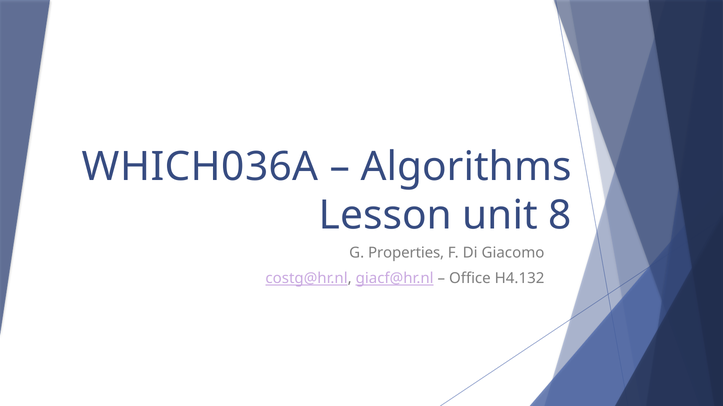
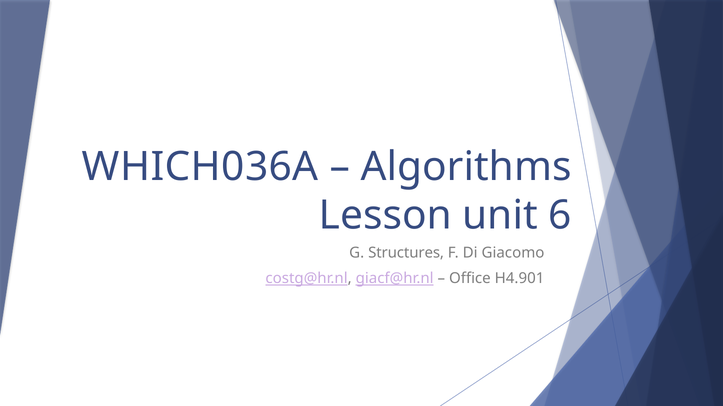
8: 8 -> 6 (560, 216)
Properties: Properties -> Structures (406, 253)
H4.132: H4.132 -> H4.901 (520, 279)
